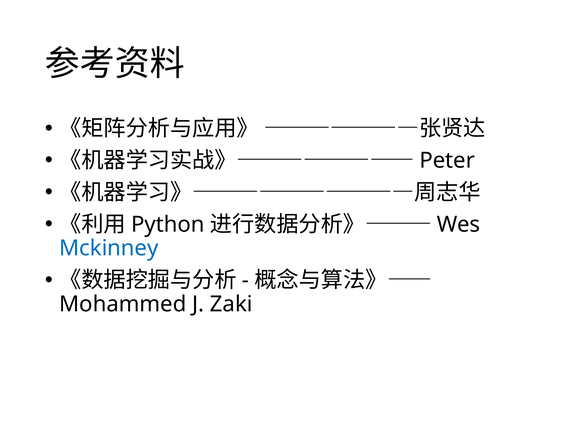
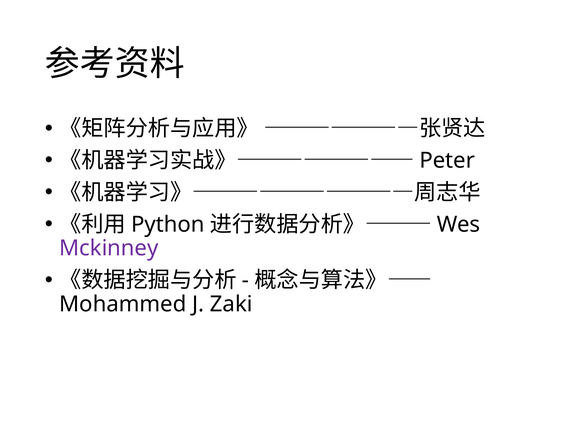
Mckinney colour: blue -> purple (109, 248)
